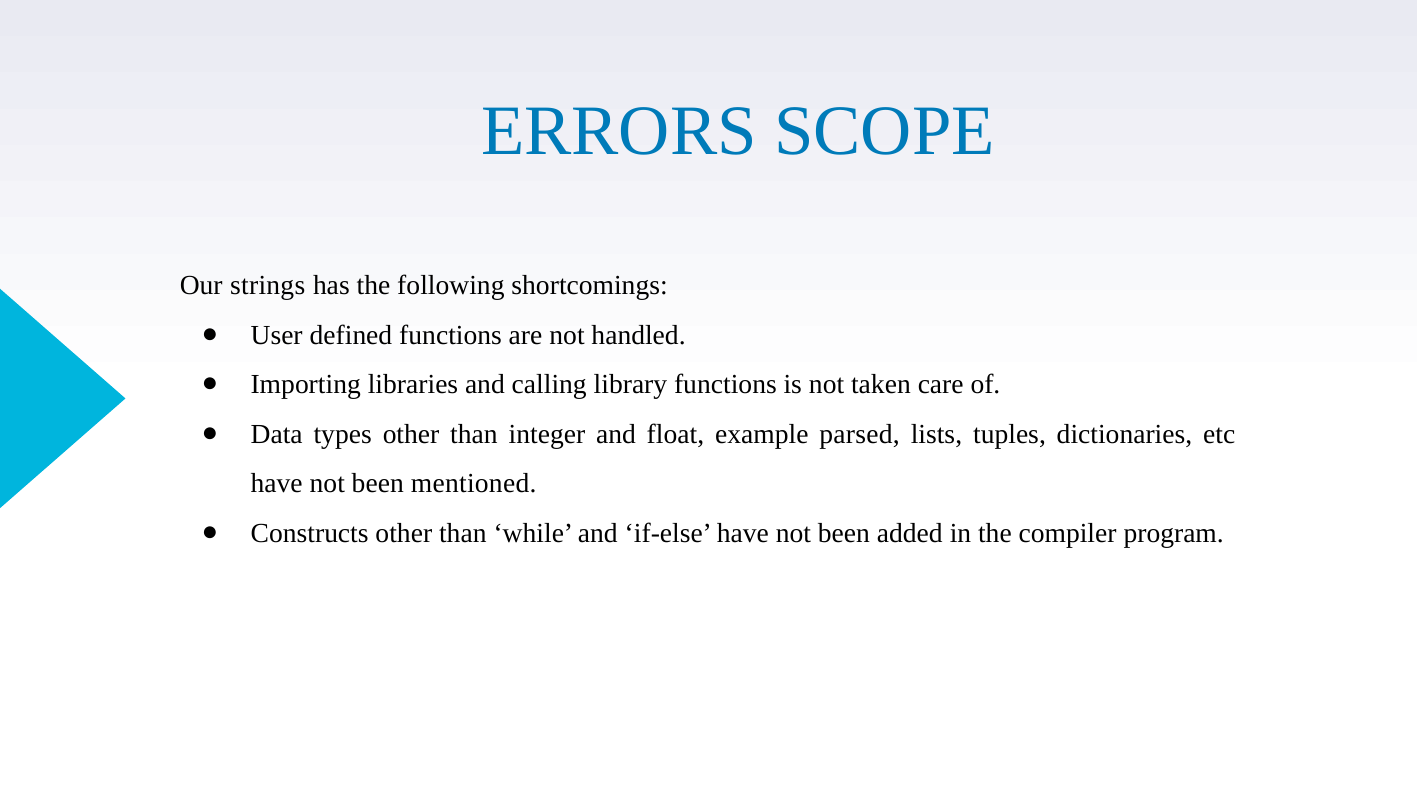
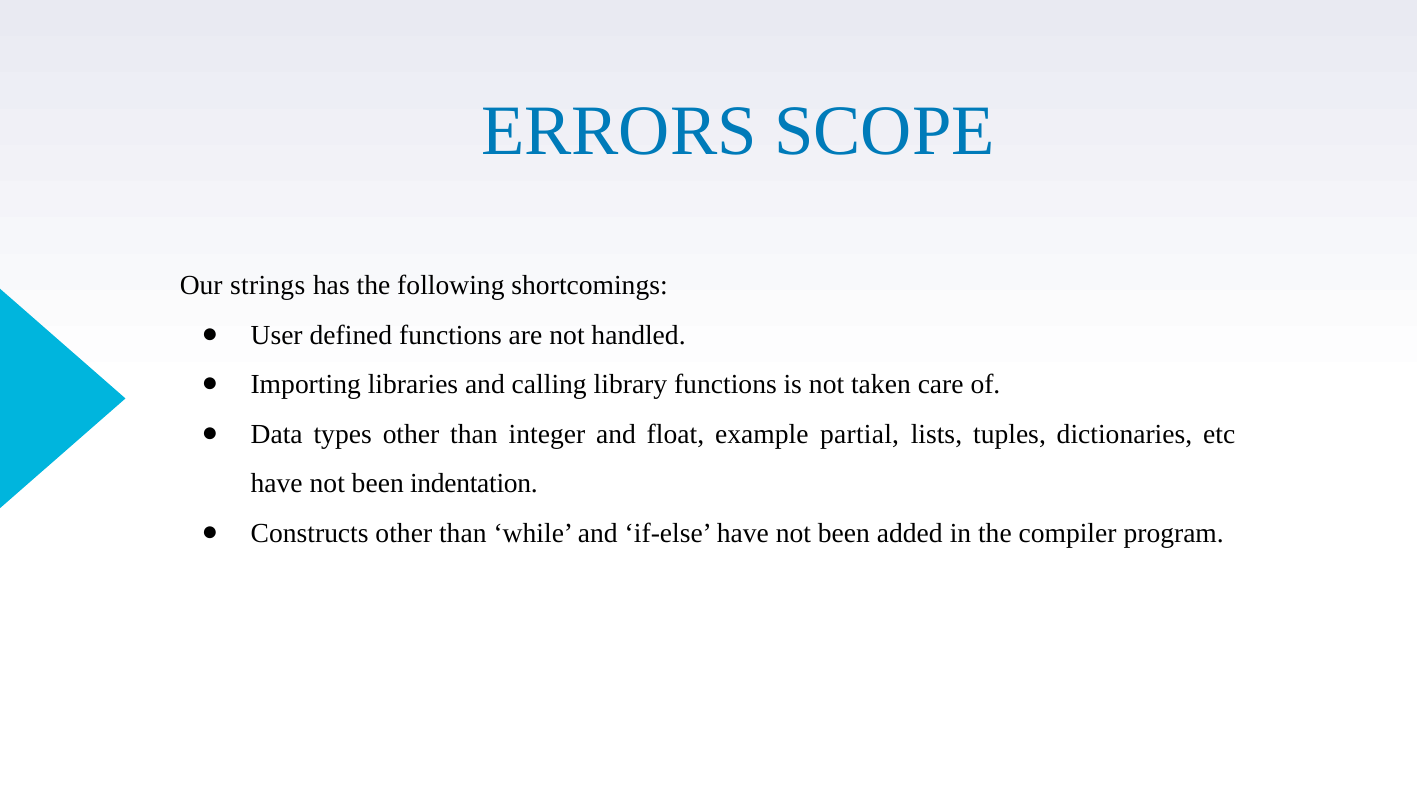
parsed: parsed -> partial (860, 434)
mentioned: mentioned -> indentation (474, 484)
